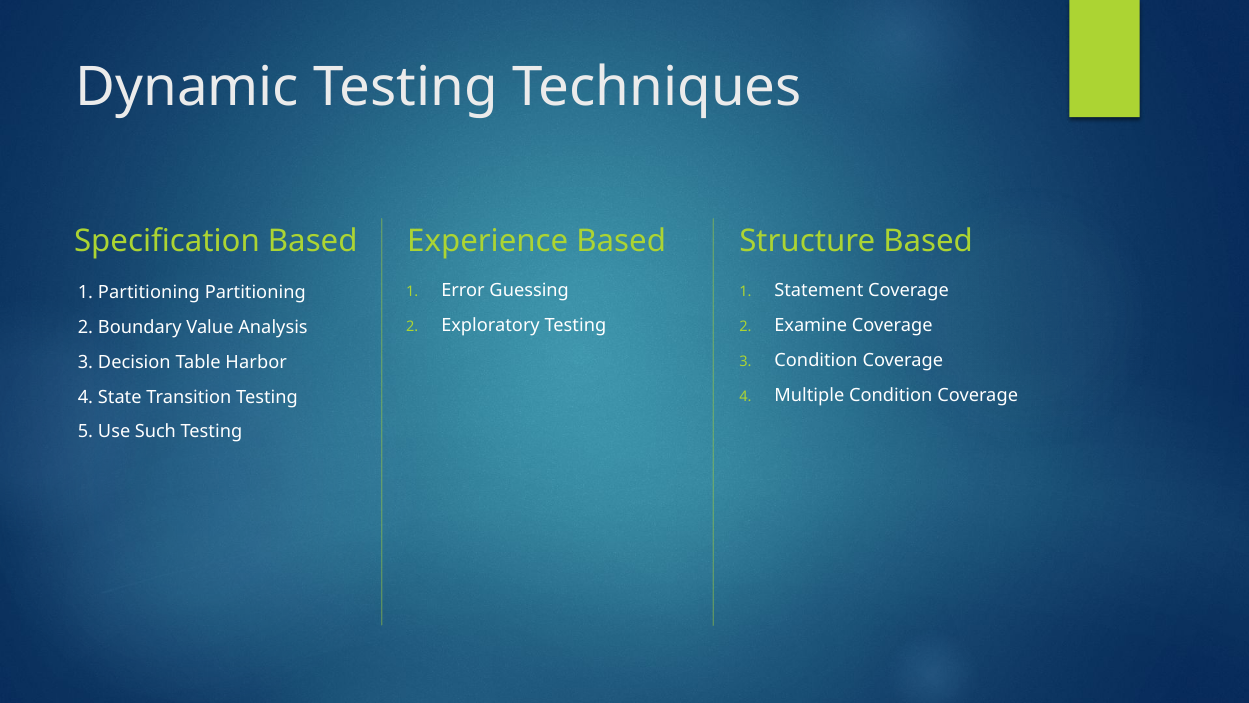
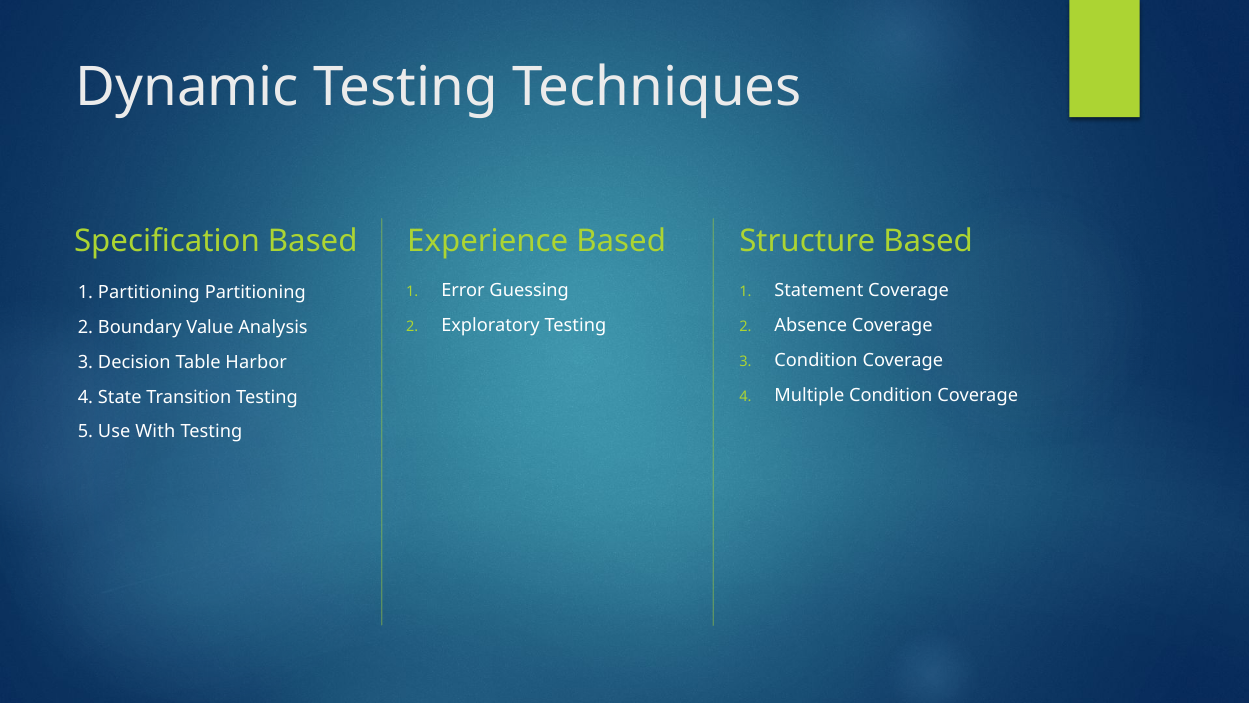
Examine: Examine -> Absence (811, 325)
Such: Such -> With (155, 432)
